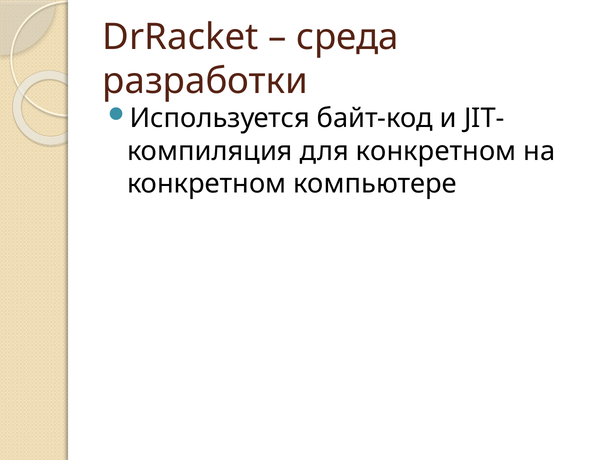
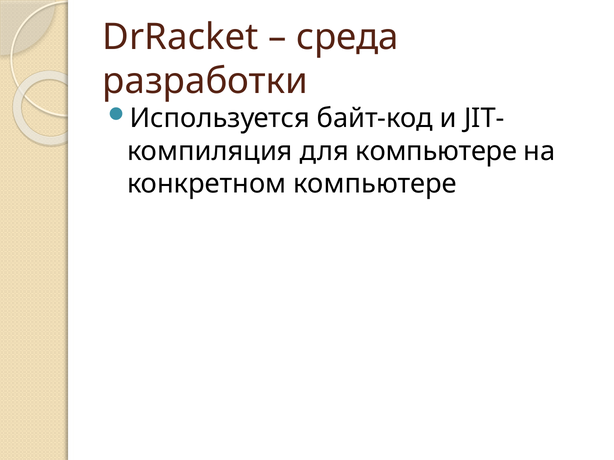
для конкретном: конкретном -> компьютере (436, 151)
